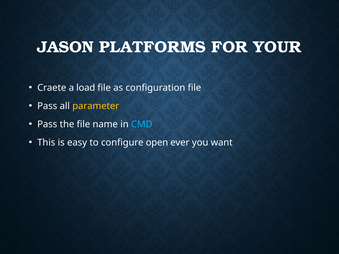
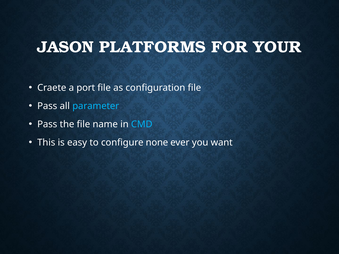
load: load -> port (86, 88)
parameter colour: yellow -> light blue (96, 106)
open: open -> none (157, 143)
